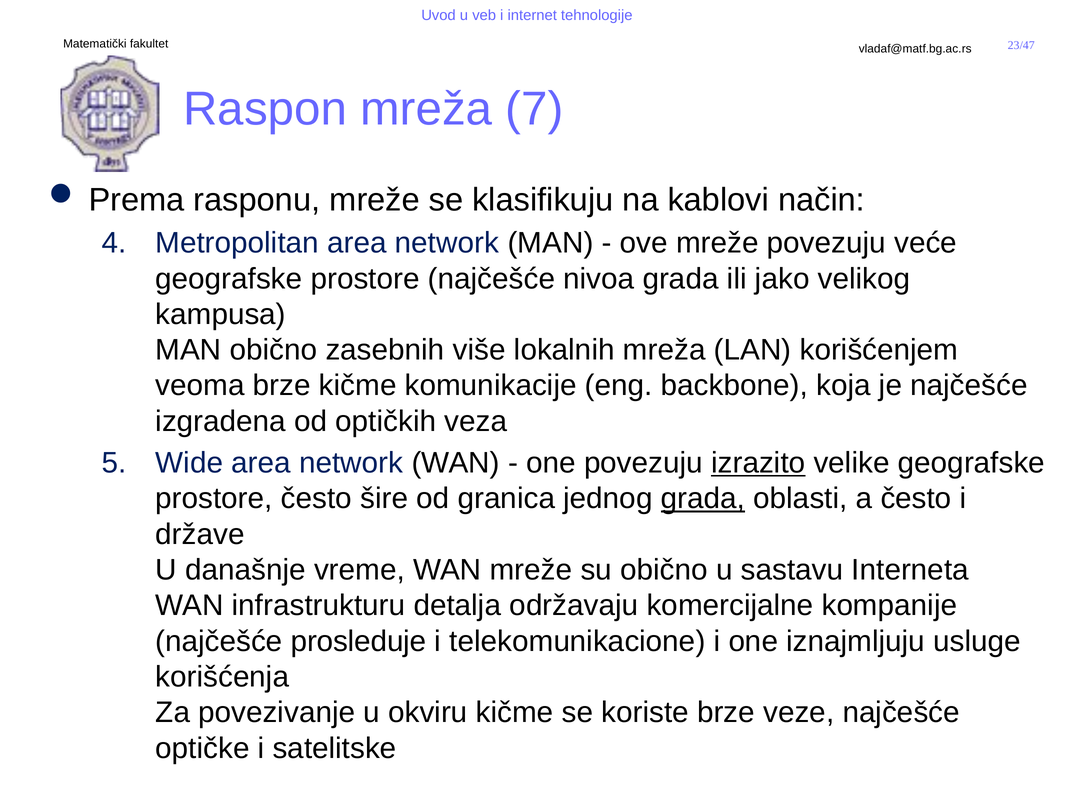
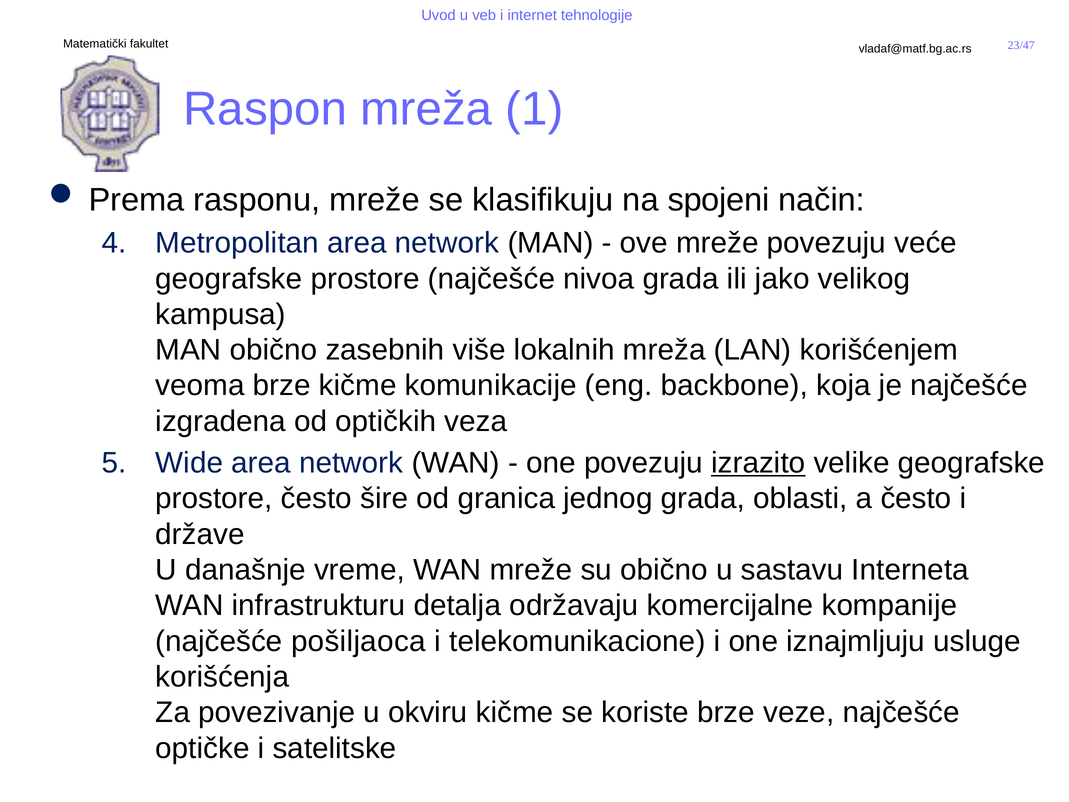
7: 7 -> 1 (535, 109)
kablovi: kablovi -> spojeni (718, 200)
grada underline: present -> none (703, 498)
prosleduje: prosleduje -> pošiljaoca (358, 641)
